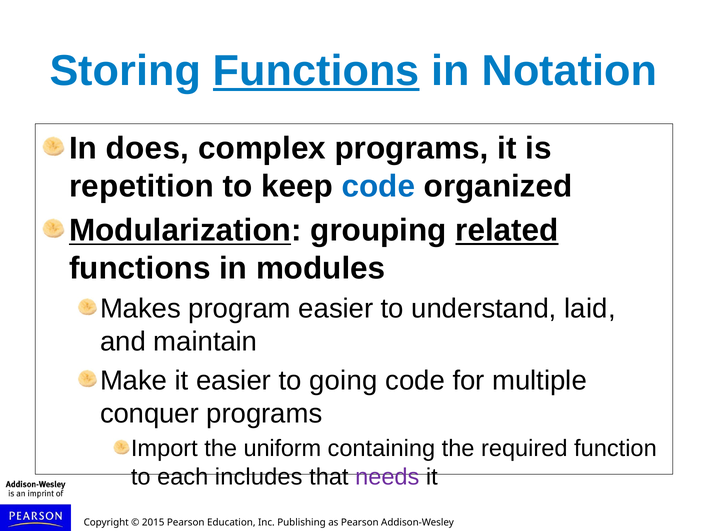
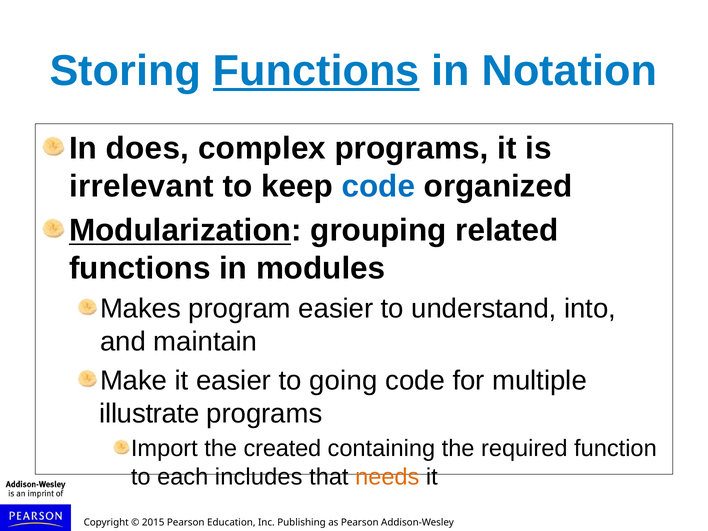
repetition: repetition -> irrelevant (141, 186)
related underline: present -> none (507, 230)
laid: laid -> into (590, 309)
conquer: conquer -> illustrate (149, 413)
uniform: uniform -> created (282, 449)
needs colour: purple -> orange (387, 477)
